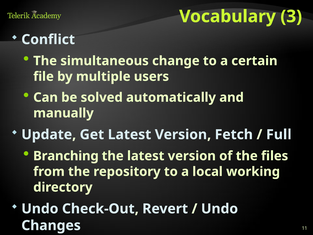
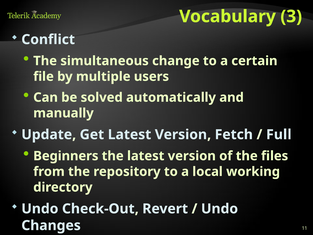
Branching: Branching -> Beginners (66, 156)
